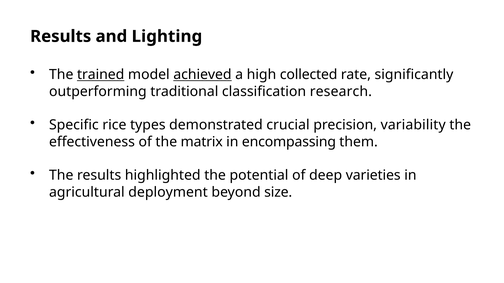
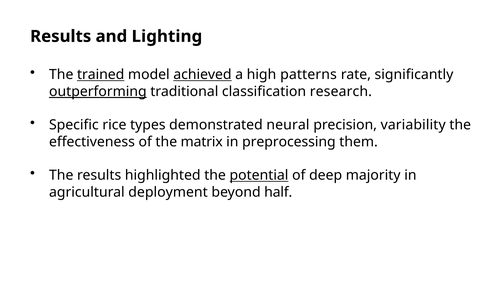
collected: collected -> patterns (309, 75)
outperforming underline: none -> present (98, 92)
crucial: crucial -> neural (288, 125)
encompassing: encompassing -> preprocessing (289, 142)
potential underline: none -> present (259, 176)
varieties: varieties -> majority (373, 176)
size: size -> half (278, 192)
